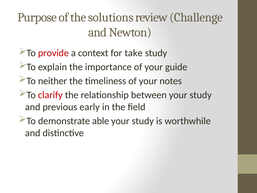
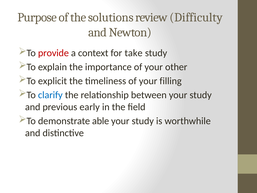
Challenge: Challenge -> Difficulty (196, 17)
guide: guide -> other (176, 67)
neither: neither -> explicit (53, 81)
notes: notes -> filling (171, 81)
clarify colour: red -> blue (50, 95)
